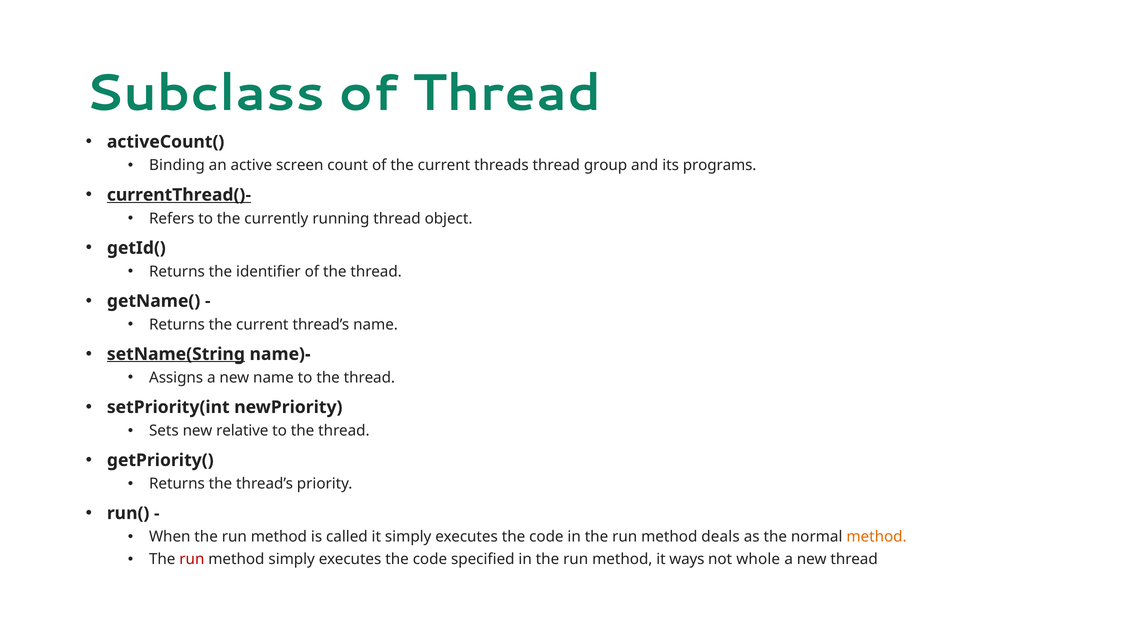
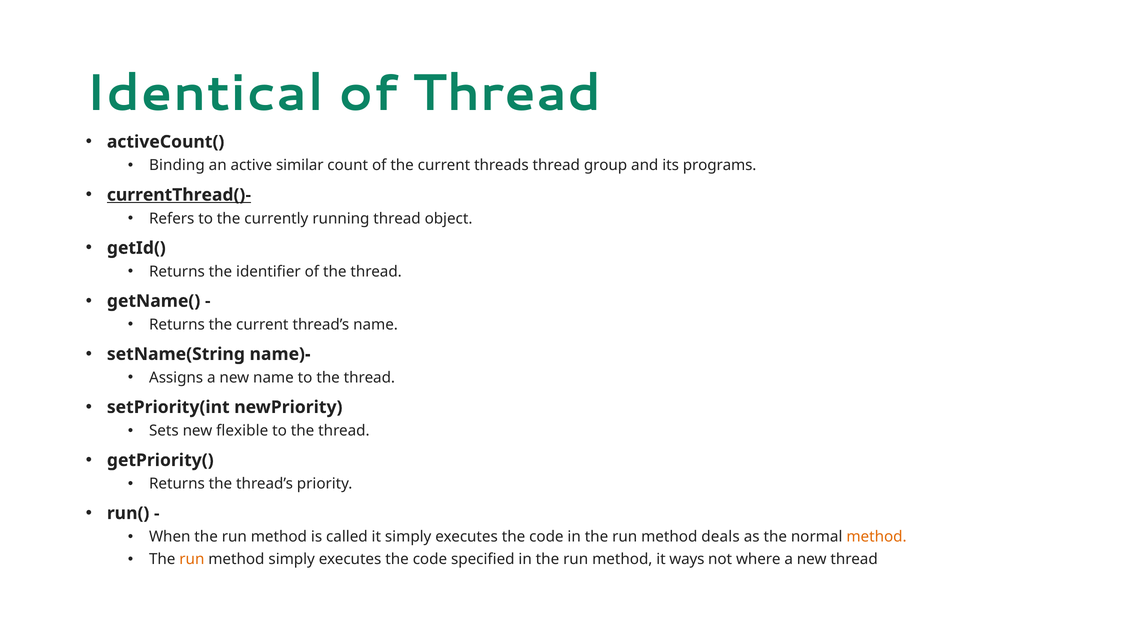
Subclass: Subclass -> Identical (205, 93)
screen: screen -> similar (300, 165)
setName(String underline: present -> none (176, 354)
relative: relative -> flexible (242, 431)
run colour: red -> orange (192, 559)
whole: whole -> where (758, 559)
